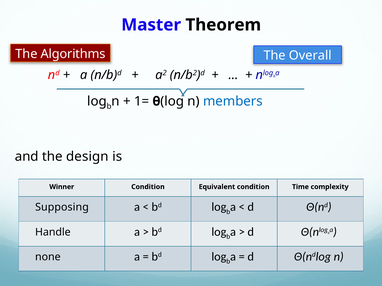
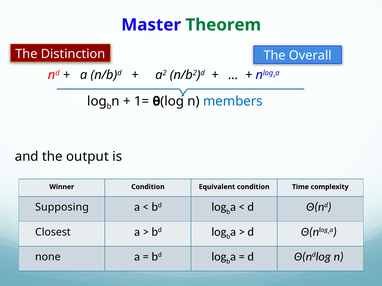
Theorem colour: black -> green (223, 25)
Algorithms: Algorithms -> Distinction (73, 54)
design: design -> output (87, 157)
Handle: Handle -> Closest (53, 232)
